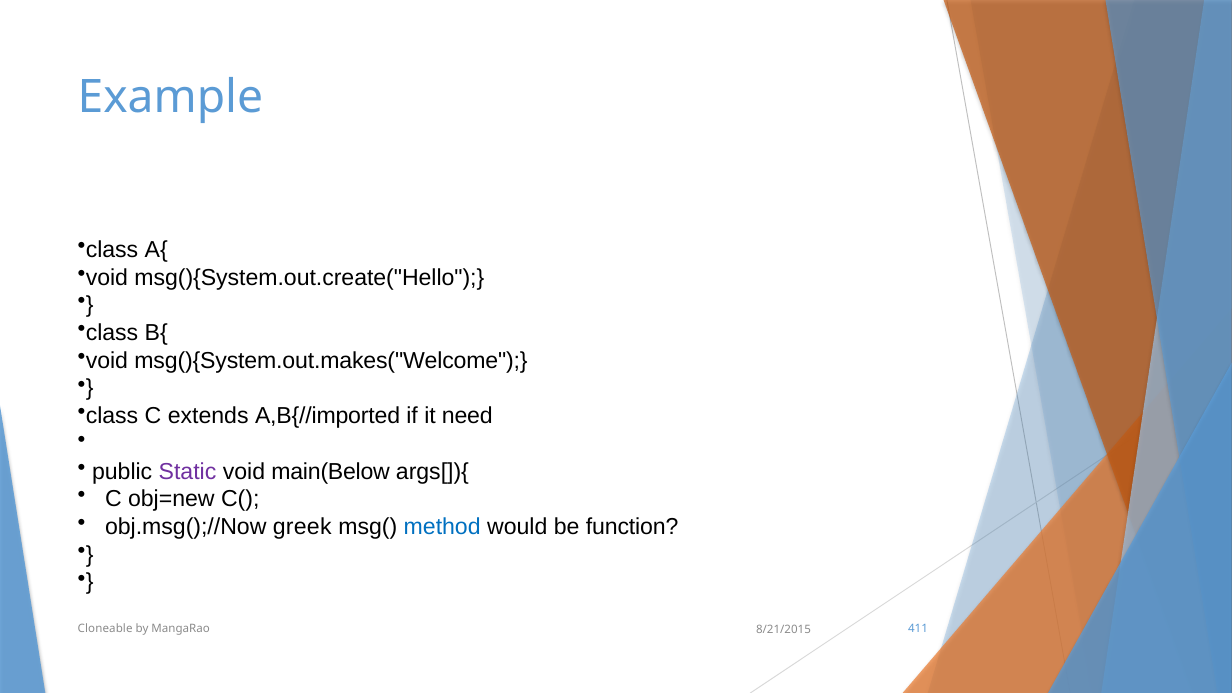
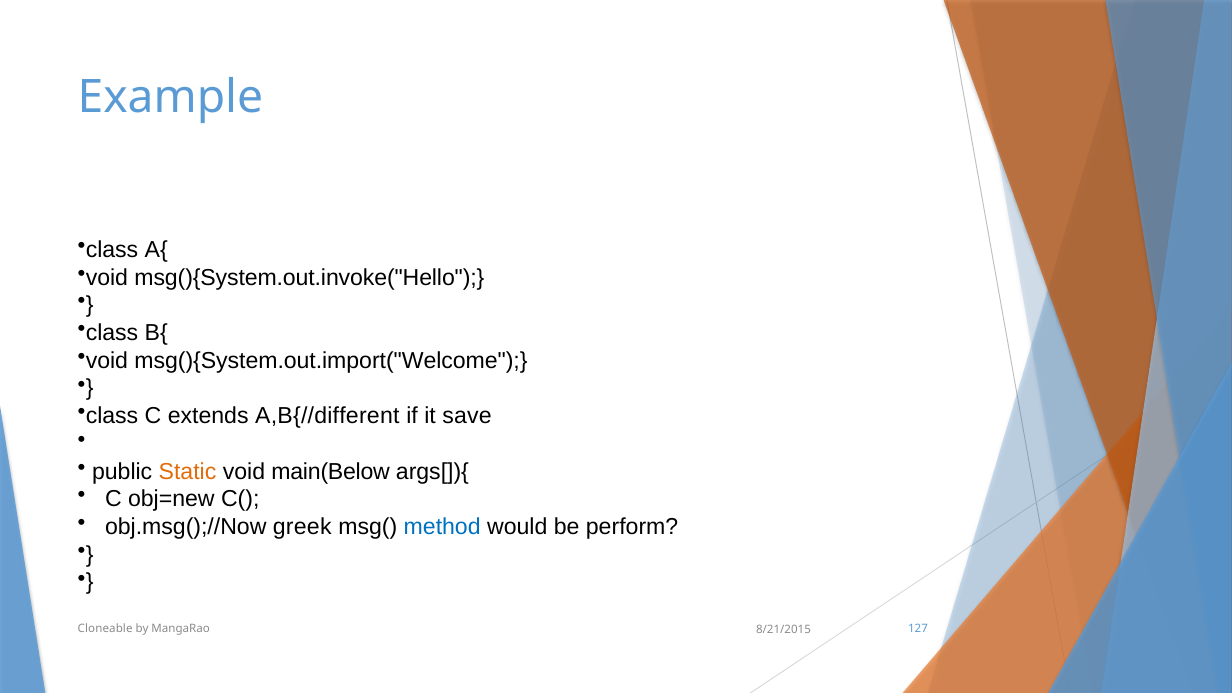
msg(){System.out.create("Hello: msg(){System.out.create("Hello -> msg(){System.out.invoke("Hello (309, 277)
msg(){System.out.makes("Welcome: msg(){System.out.makes("Welcome -> msg(){System.out.import("Welcome (331, 361)
A,B{//imported: A,B{//imported -> A,B{//different (327, 416)
need: need -> save (467, 416)
Static colour: purple -> orange (188, 471)
function: function -> perform (632, 527)
411: 411 -> 127 (918, 629)
